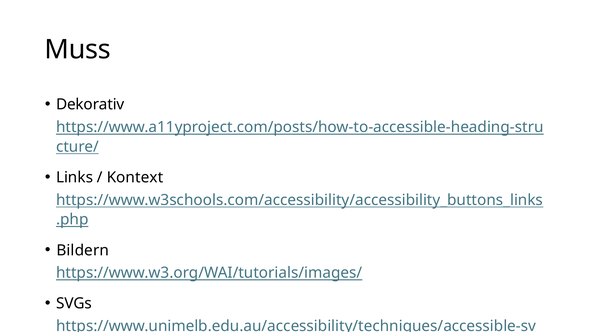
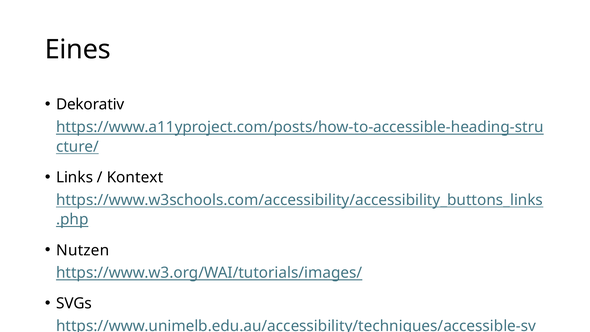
Muss: Muss -> Eines (78, 50)
Bildern: Bildern -> Nutzen (83, 250)
